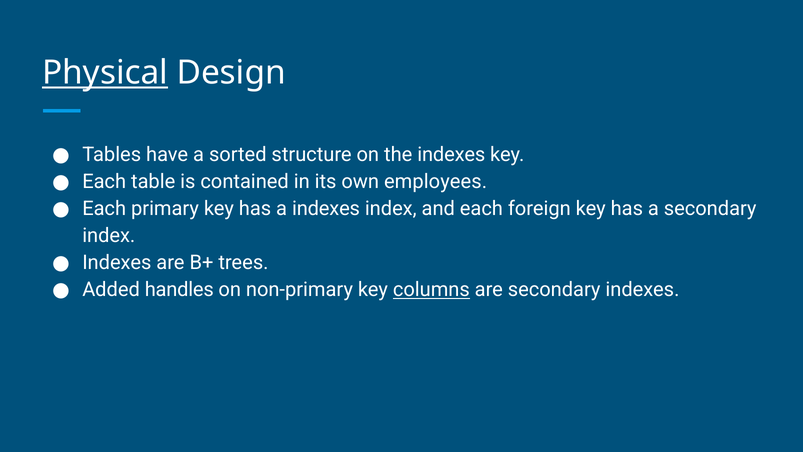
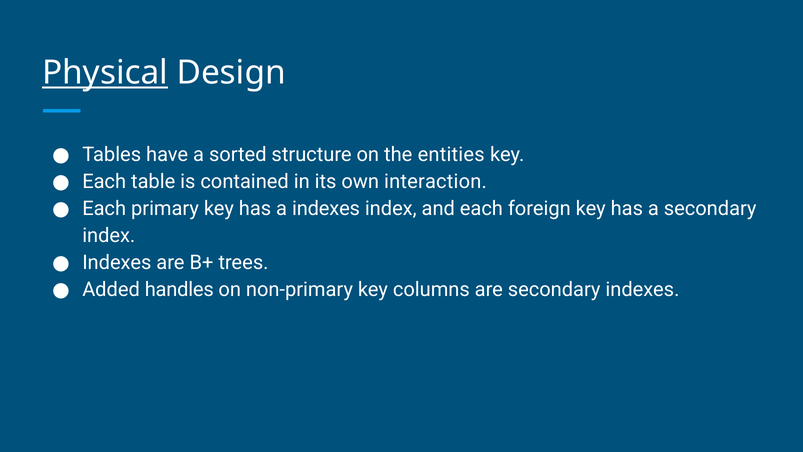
the indexes: indexes -> entities (451, 154)
employees: employees -> interaction (435, 181)
columns underline: present -> none (431, 290)
